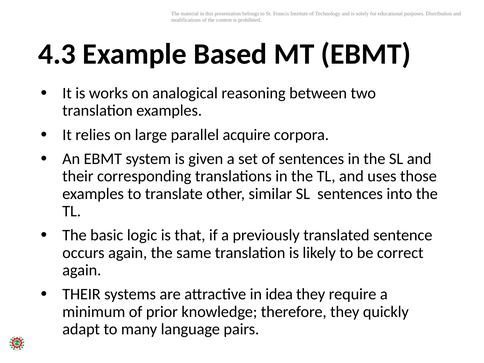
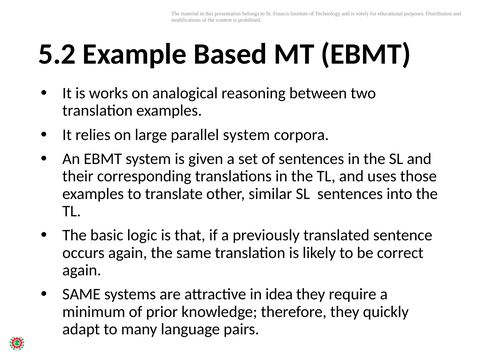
4.3: 4.3 -> 5.2 (57, 54)
parallel acquire: acquire -> system (246, 135)
THEIR: THEIR -> SAME (81, 294)
